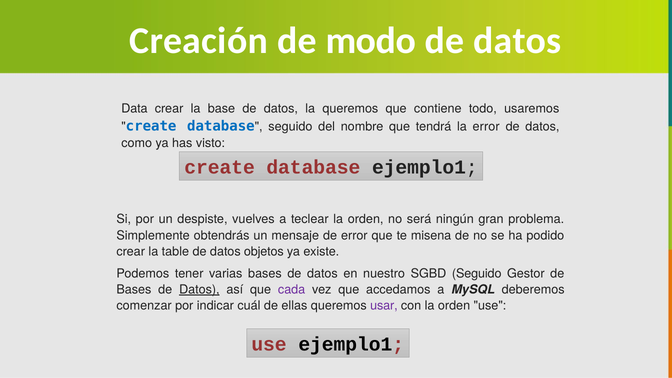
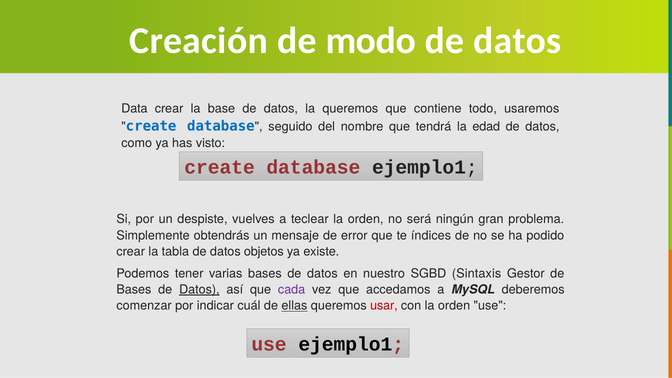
la error: error -> edad (486, 126)
misena: misena -> índices (431, 235)
table: table -> tabla (175, 252)
SGBD Seguido: Seguido -> Sintaxis (477, 273)
ellas underline: none -> present (294, 306)
usar colour: purple -> red (384, 306)
